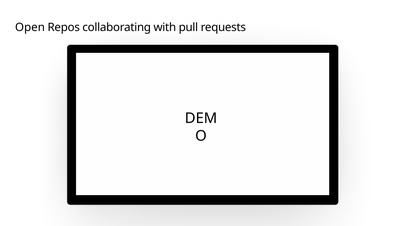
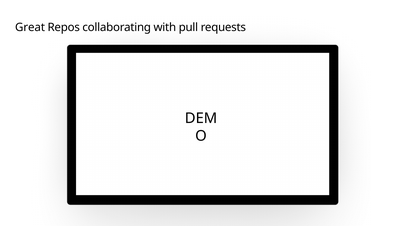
Open: Open -> Great (30, 27)
